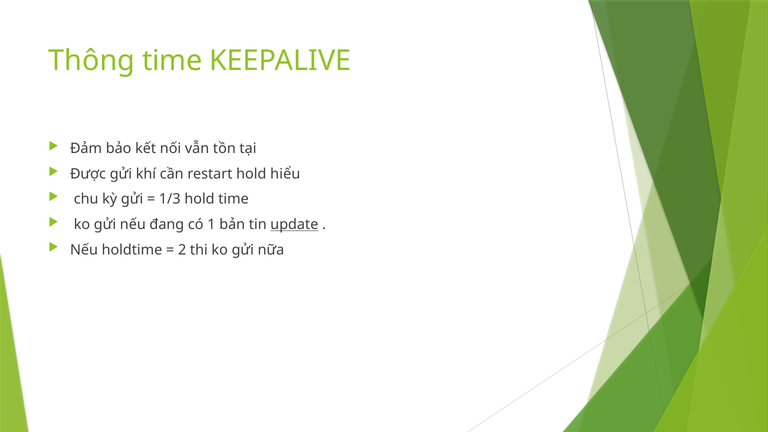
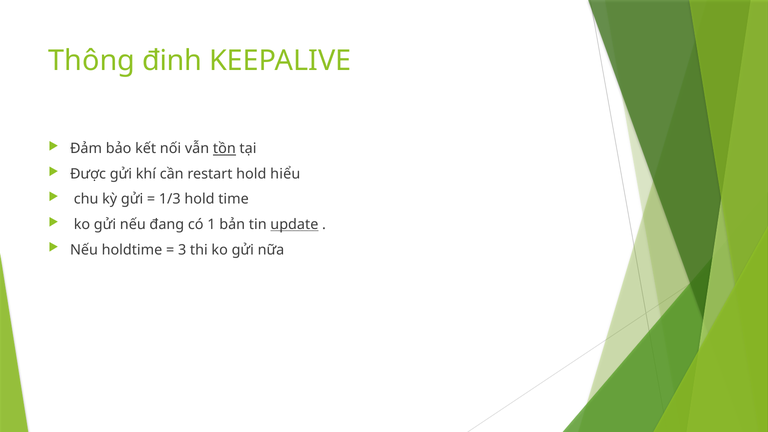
Thông time: time -> đinh (172, 61)
tồn underline: none -> present (224, 149)
2: 2 -> 3 (182, 250)
